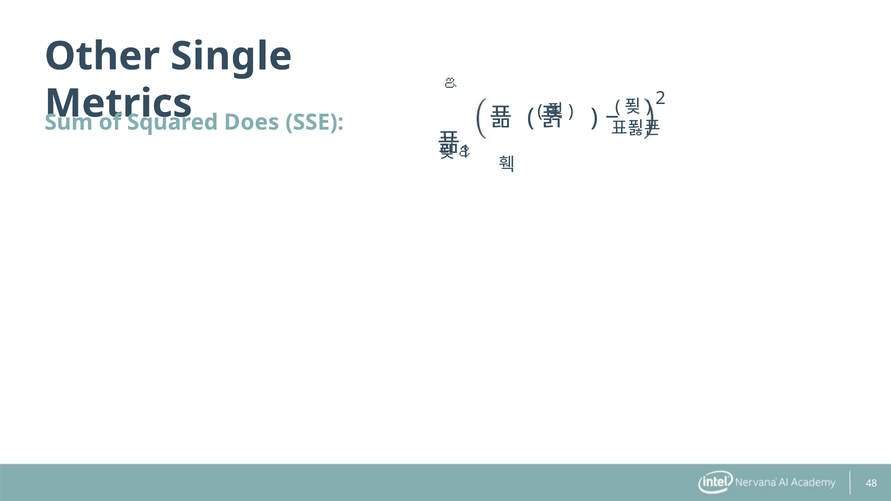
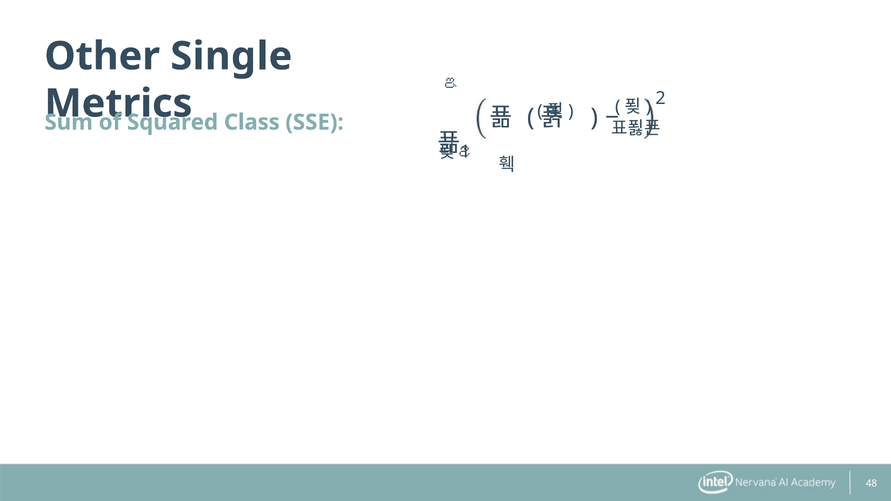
Does: Does -> Class (252, 122)
